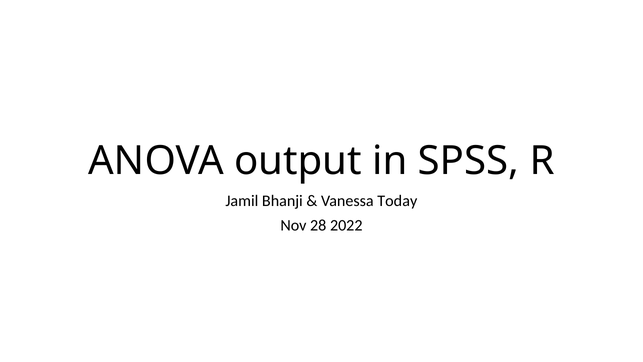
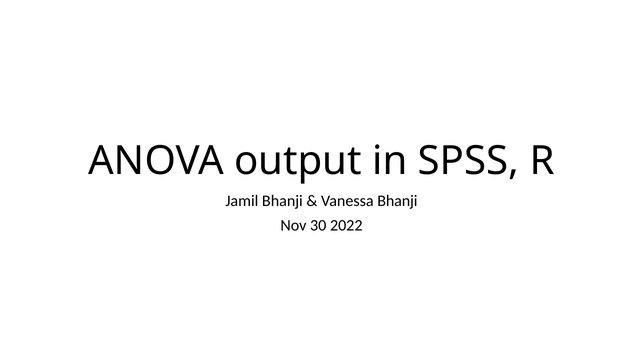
Vanessa Today: Today -> Bhanji (397, 201)
28: 28 -> 30 (318, 225)
